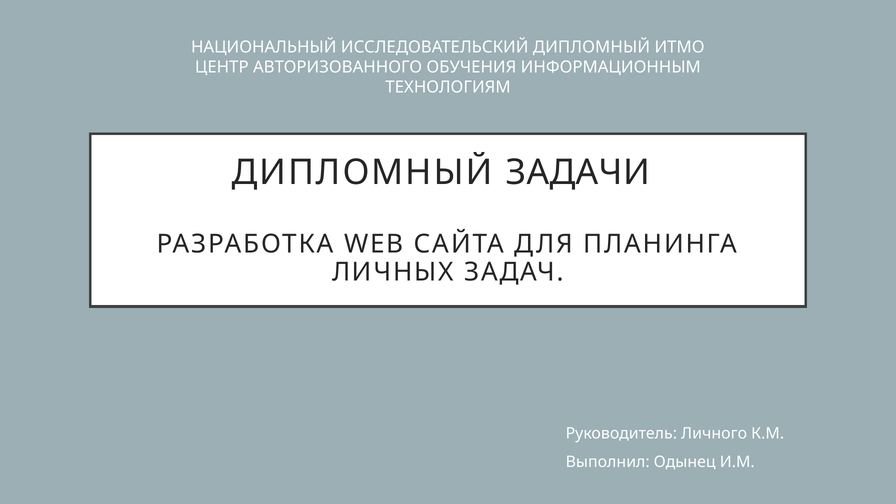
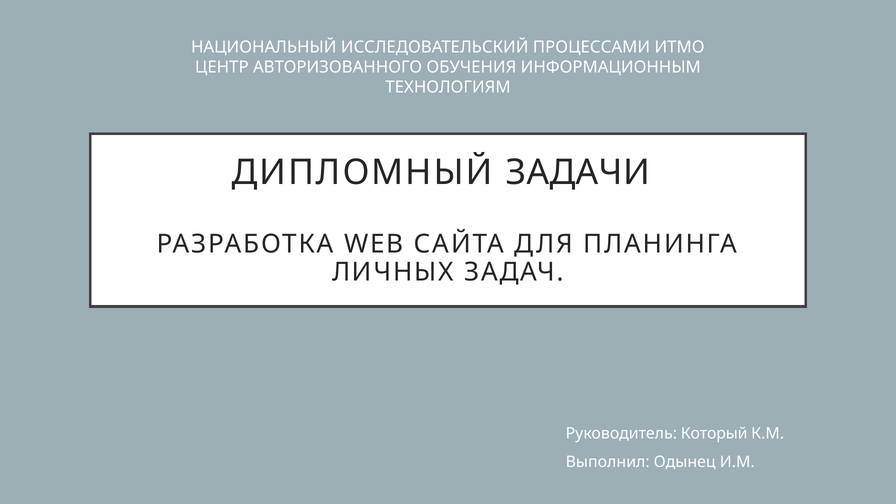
ИССЛЕДОВАТЕЛЬСКИЙ ДИПЛОМНЫЙ: ДИПЛОМНЫЙ -> ПРОЦЕССАМИ (592, 47)
Личного: Личного -> Который (714, 434)
